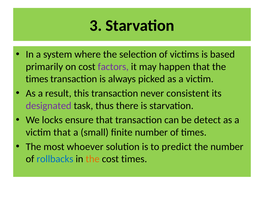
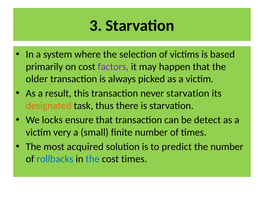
times: times -> older (37, 79)
never consistent: consistent -> starvation (188, 93)
designated colour: purple -> orange (49, 106)
victim that: that -> very (62, 132)
whoever: whoever -> acquired (85, 147)
the colour: orange -> blue (93, 159)
